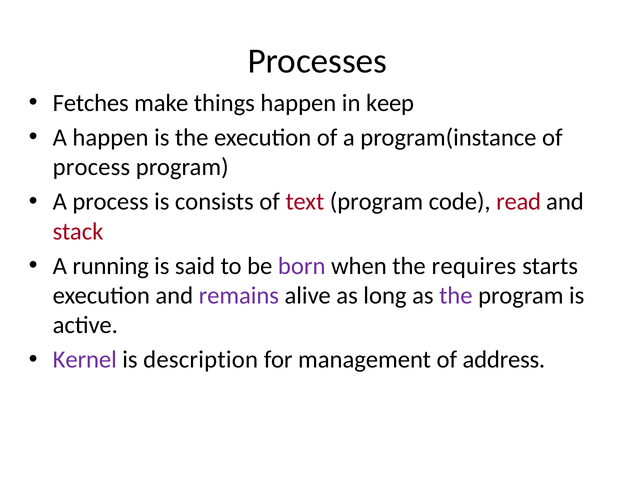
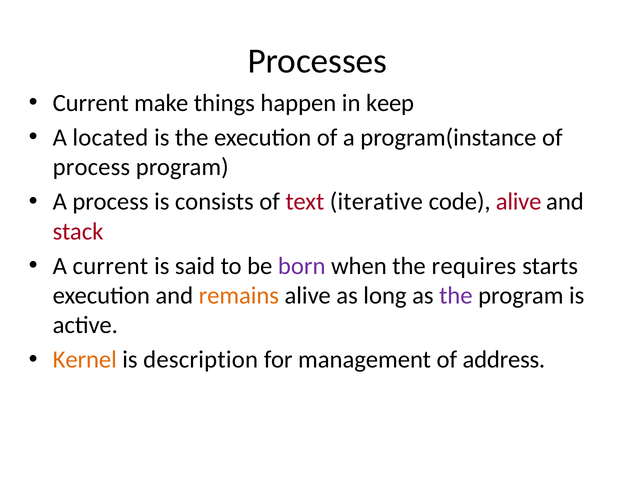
Fetches: Fetches -> Current (91, 103)
A happen: happen -> located (110, 137)
text program: program -> iterative (376, 201)
code read: read -> alive (519, 201)
A running: running -> current (110, 266)
remains colour: purple -> orange (239, 295)
Kernel colour: purple -> orange (85, 359)
